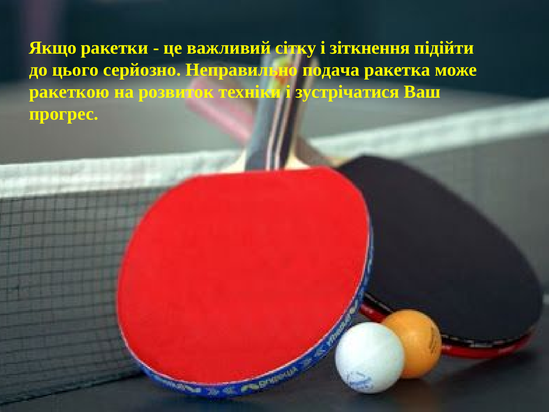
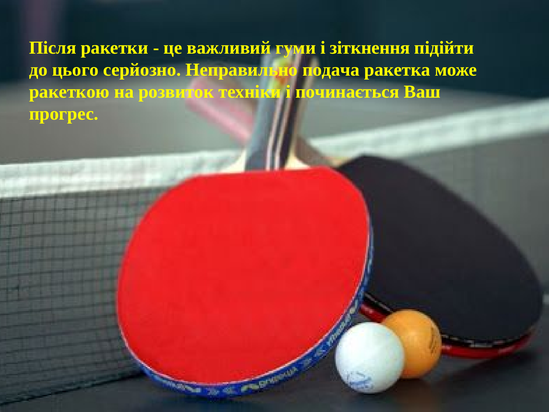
Якщо: Якщо -> Після (53, 48)
сітку: сітку -> гуми (296, 48)
зустрічатися: зустрічатися -> починається (347, 92)
